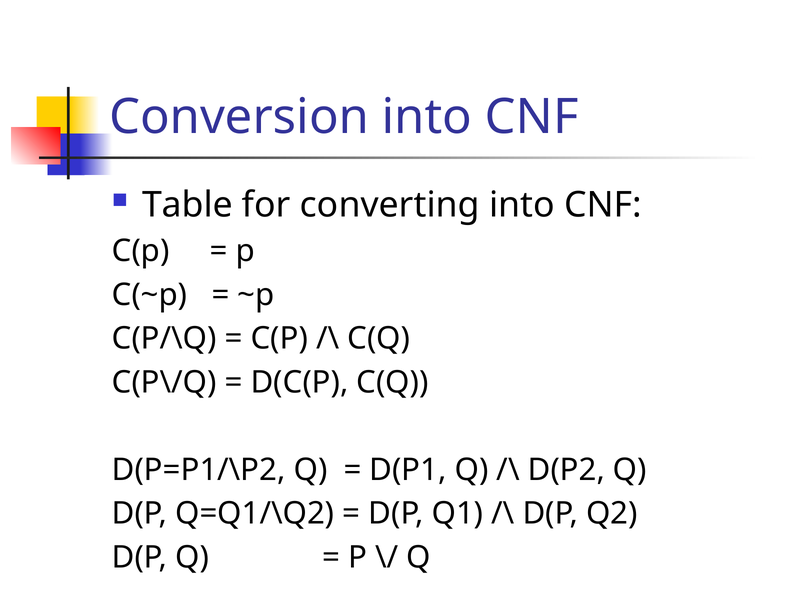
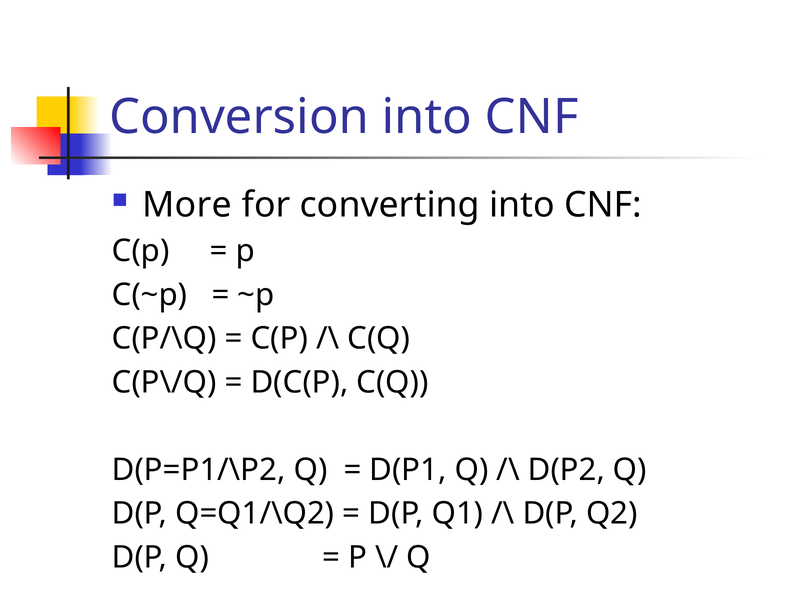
Table: Table -> More (187, 205)
